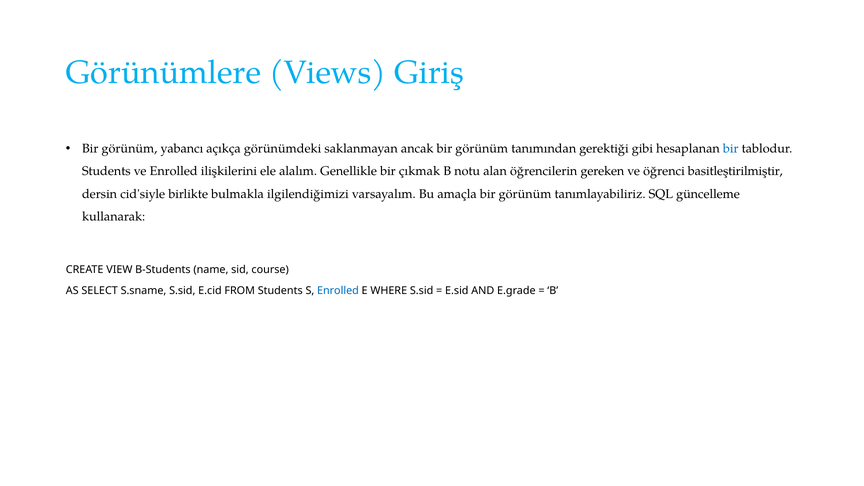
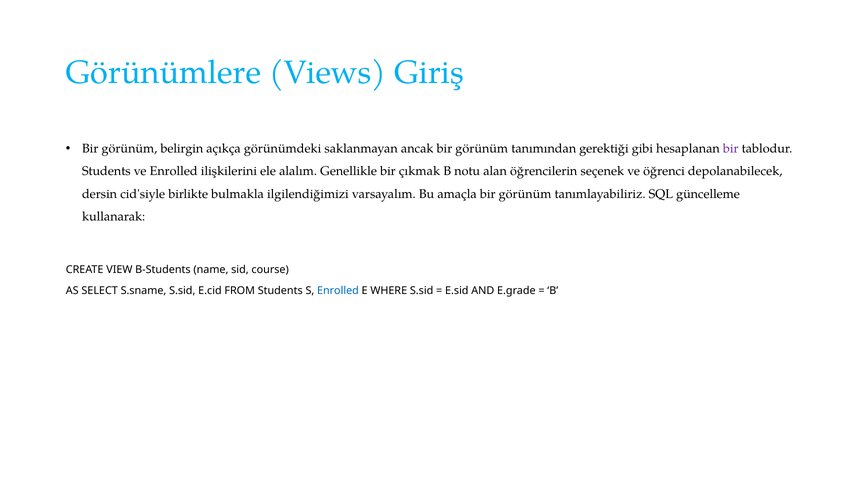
yabancı: yabancı -> belirgin (182, 149)
bir colour: blue -> purple (731, 149)
gereken: gereken -> seçenek (602, 171)
basitleştirilmiştir: basitleştirilmiştir -> depolanabilecek (735, 171)
